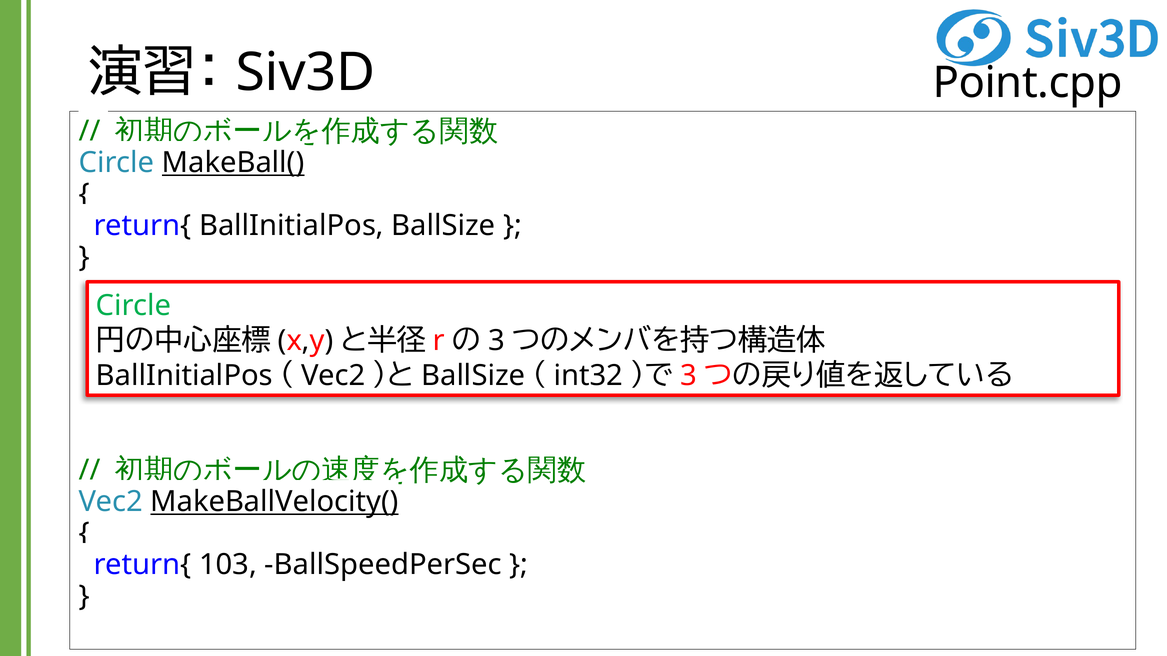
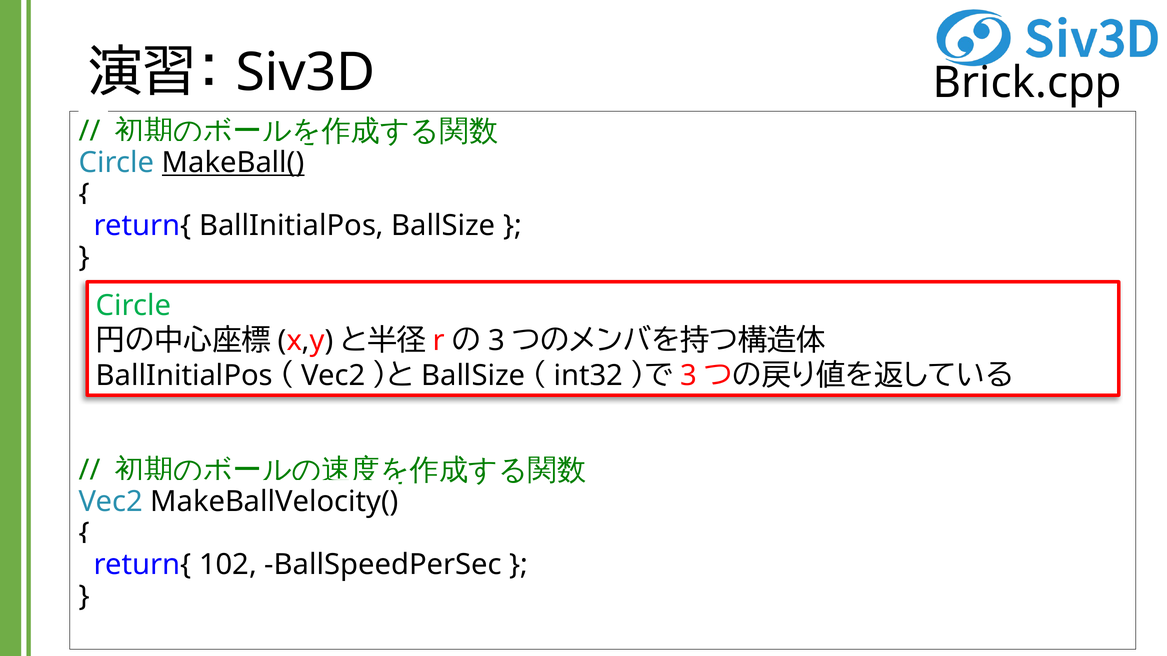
Point.cpp: Point.cpp -> Brick.cpp (1027, 83)
MakeBallVelocity( underline: present -> none (274, 502)
103: 103 -> 102 (228, 565)
